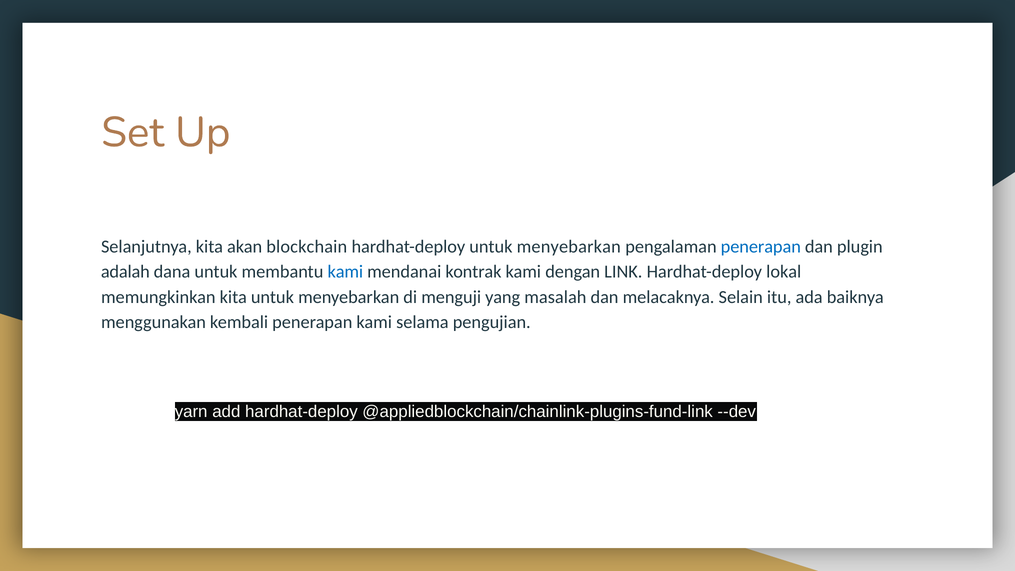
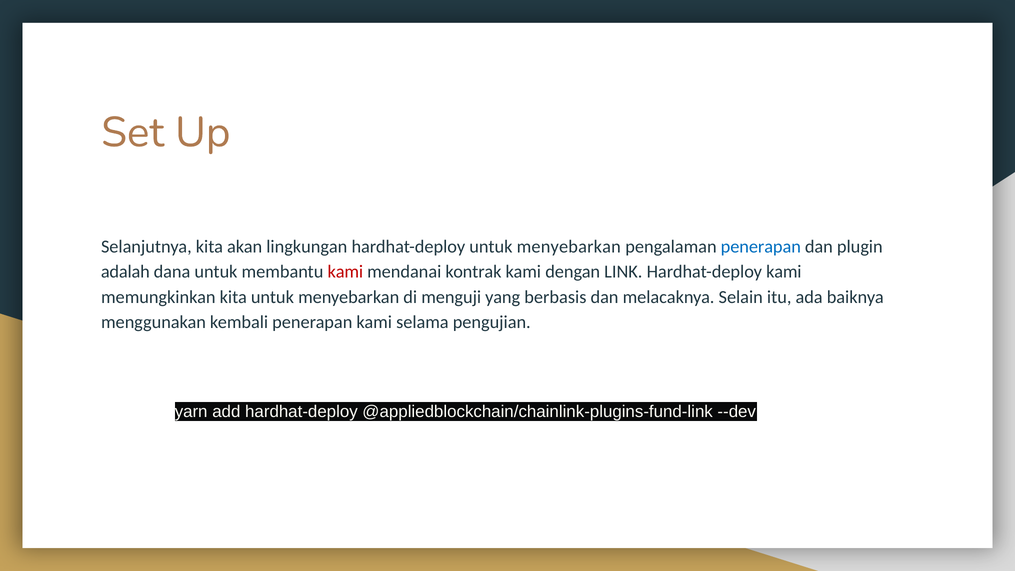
blockchain: blockchain -> lingkungan (307, 247)
kami colour: blue -> red (345, 272)
Hardhat-deploy lokal: lokal -> kami (784, 272)
masalah: masalah -> berbasis (555, 297)
